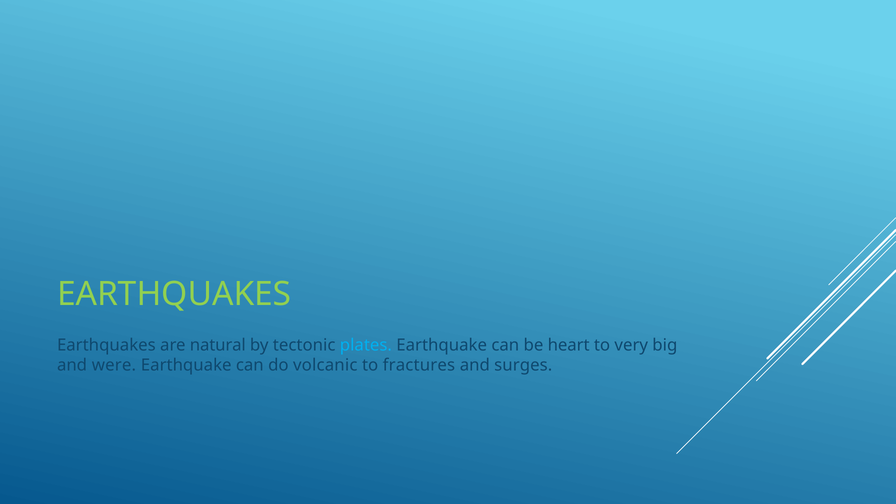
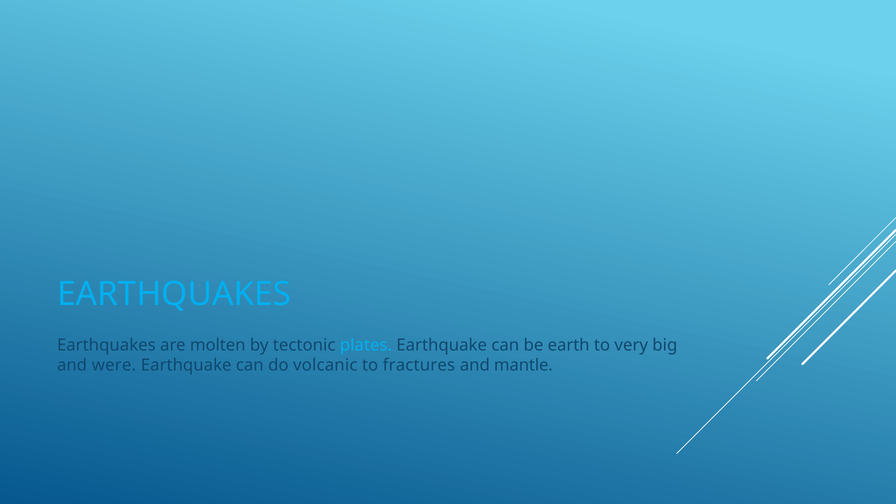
EARTHQUAKES colour: light green -> light blue (174, 294)
natural: natural -> molten (218, 345)
heart: heart -> earth (569, 345)
surges: surges -> mantle (523, 365)
